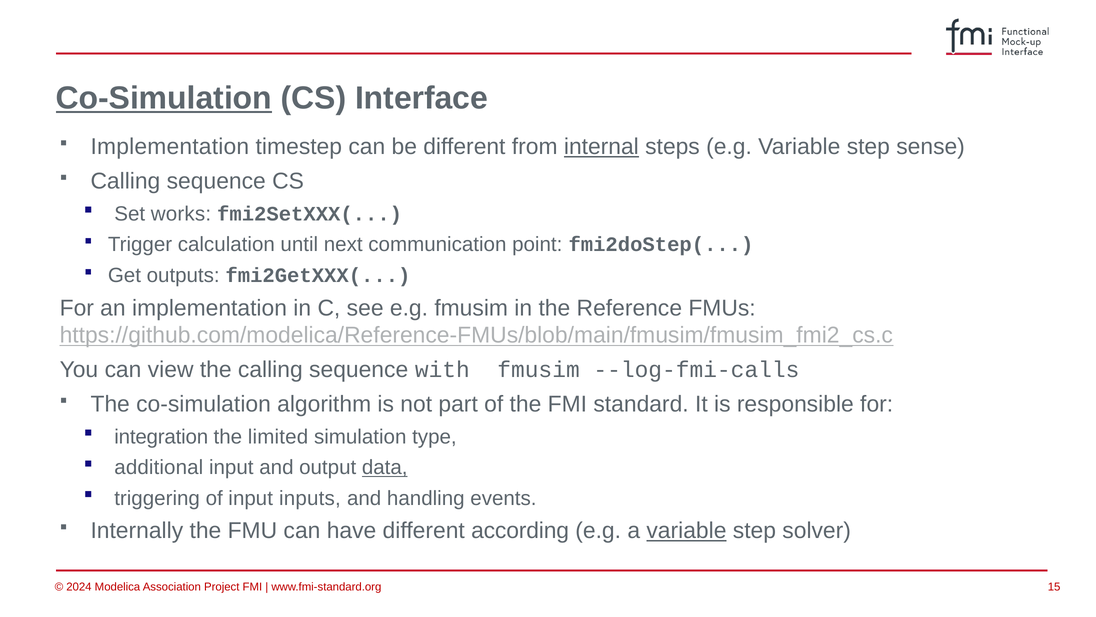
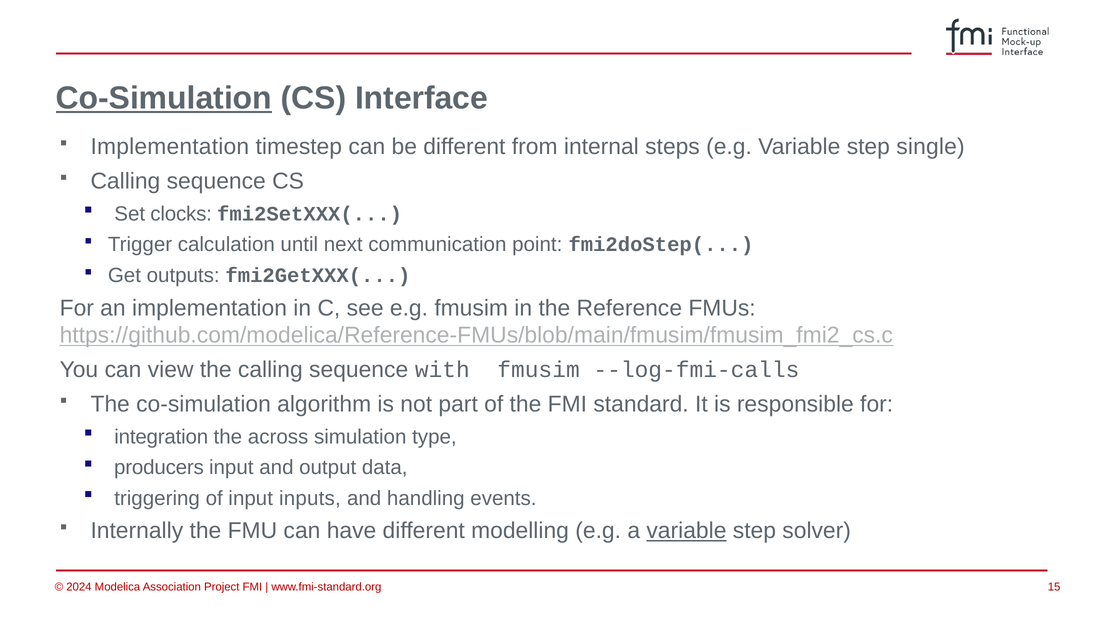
internal underline: present -> none (601, 147)
sense: sense -> single (930, 147)
works: works -> clocks (181, 214)
limited: limited -> across (278, 436)
additional: additional -> producers (159, 467)
data underline: present -> none (385, 467)
according: according -> modelling (520, 530)
